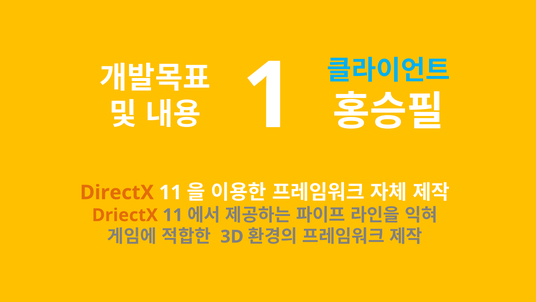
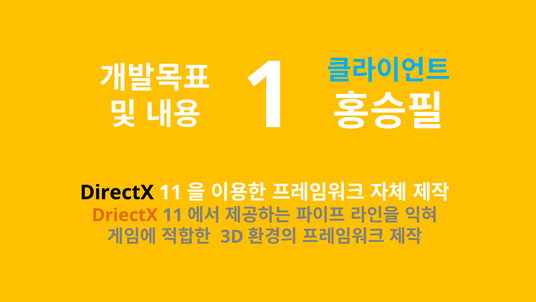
DirectX colour: orange -> black (117, 192)
